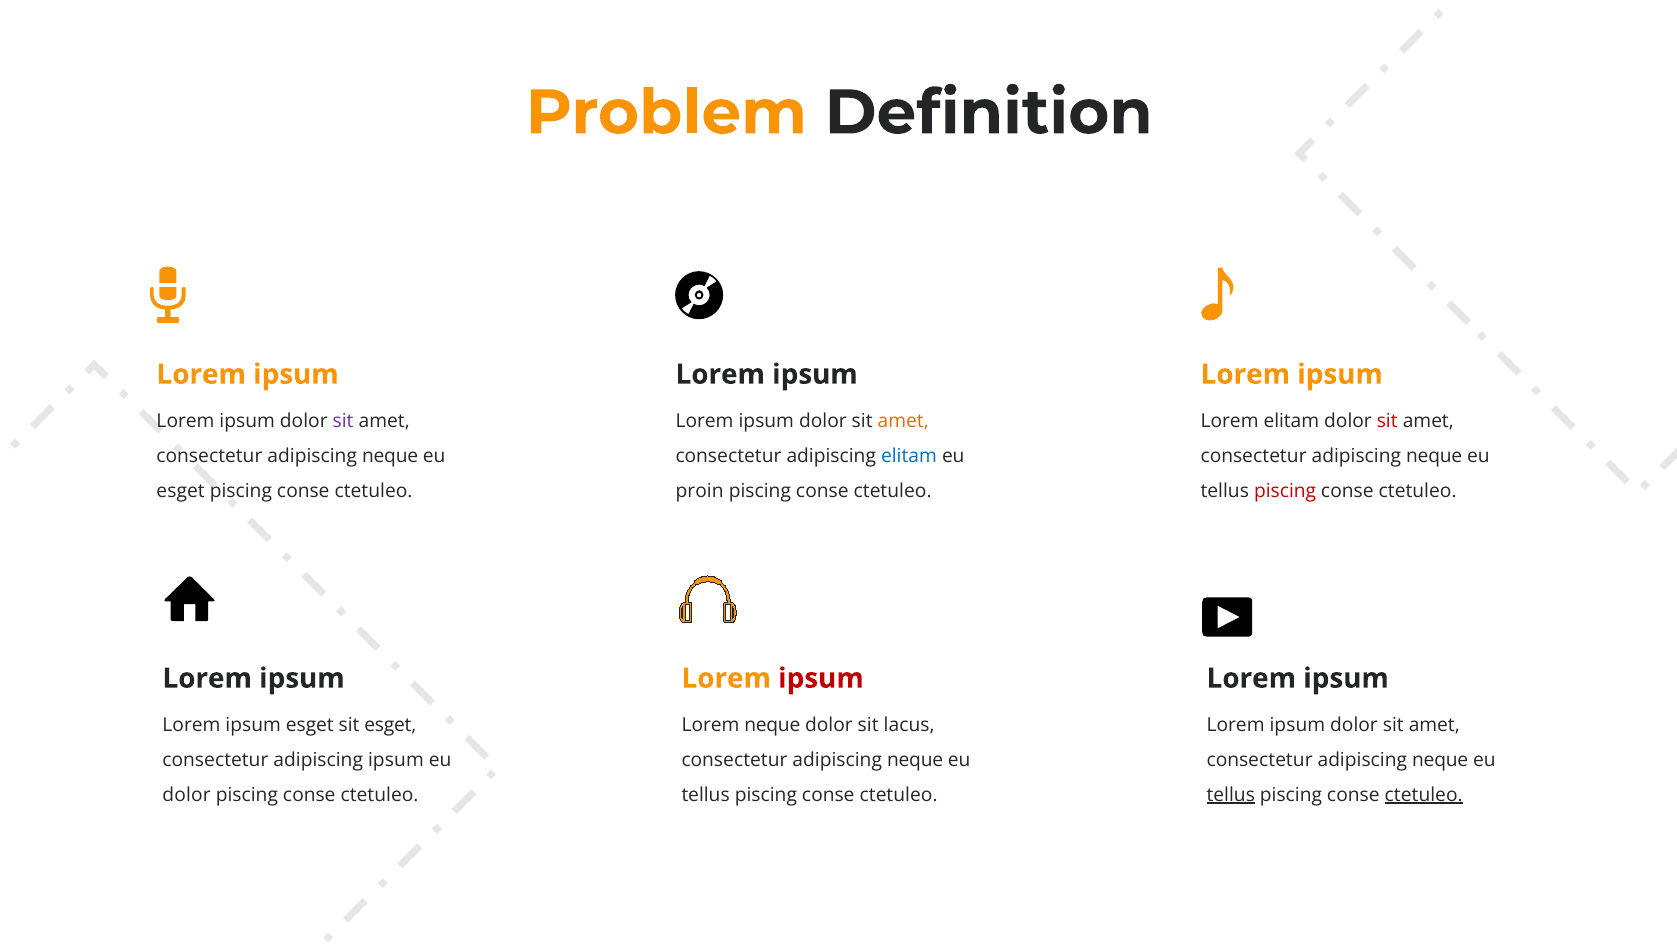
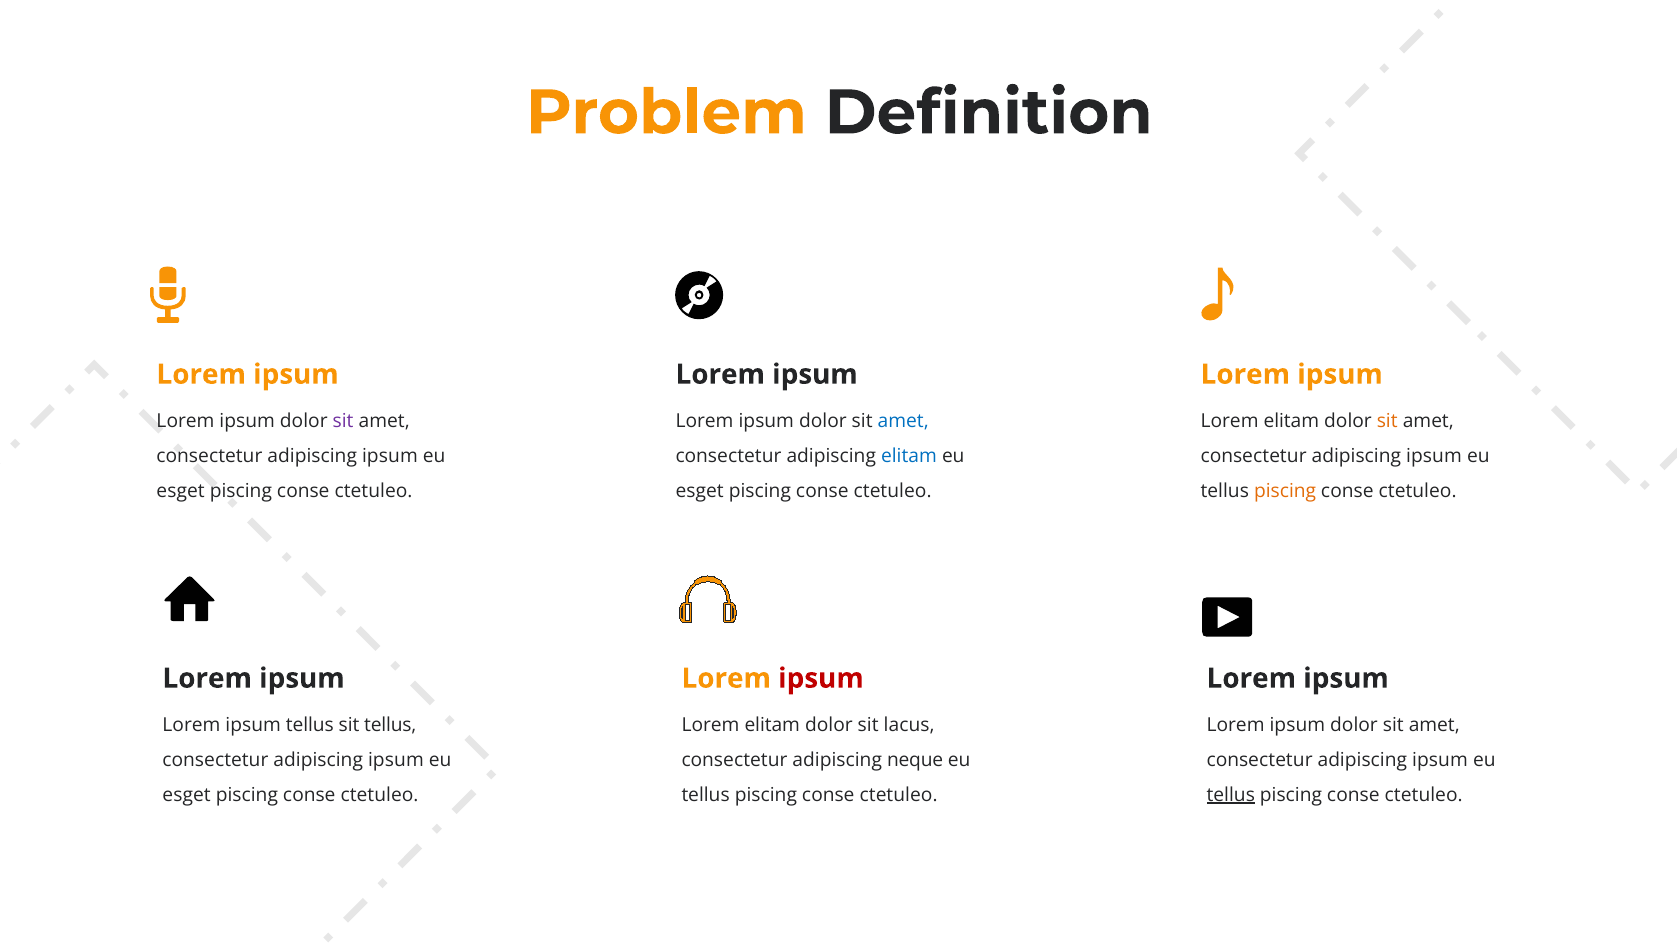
amet colour: orange -> blue (903, 421)
sit colour: red -> orange (1387, 421)
neque: neque -> ipsum (390, 456)
neque: neque -> ipsum (1434, 456)
proin: proin -> esget (700, 490)
piscing colour: red -> orange (1285, 490)
ipsum esget: esget -> tellus (310, 725)
sit esget: esget -> tellus (390, 725)
neque: neque -> elitam (772, 725)
neque: neque -> ipsum (1440, 760)
dolor: dolor -> esget (187, 794)
ctetuleo underline: present -> none (1424, 794)
